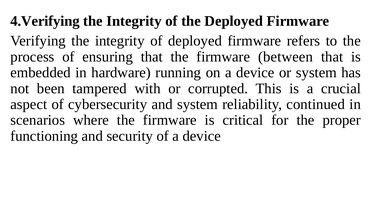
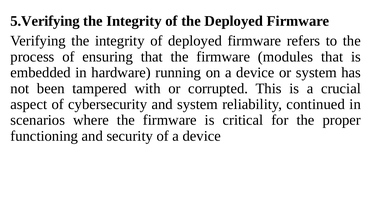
4.Verifying: 4.Verifying -> 5.Verifying (45, 21)
between: between -> modules (286, 57)
